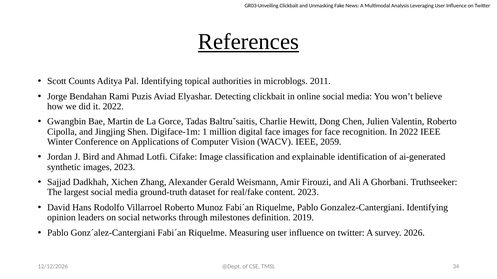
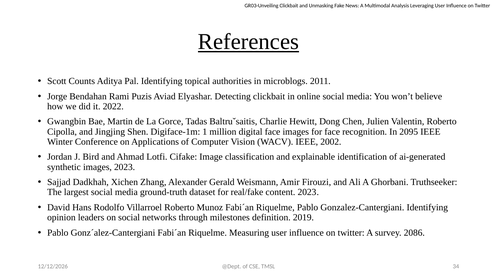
In 2022: 2022 -> 2095 (409, 132)
2059: 2059 -> 2002 (331, 142)
2026: 2026 -> 2086 (414, 233)
